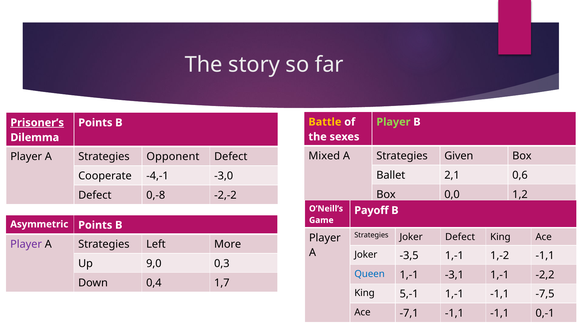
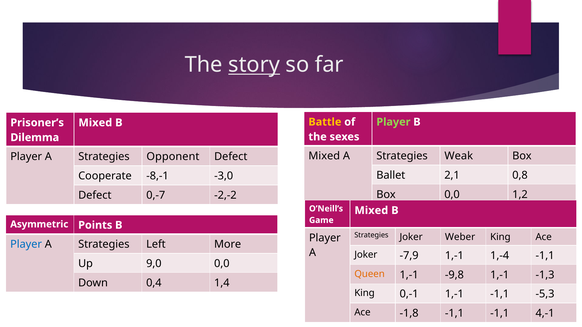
story underline: none -> present (254, 65)
Prisoner’s underline: present -> none (37, 123)
Points: Points -> Mixed (95, 123)
Given: Given -> Weak (459, 156)
0,6: 0,6 -> 0,8 (520, 175)
-4,-1: -4,-1 -> -8,-1 (157, 176)
0,-8: 0,-8 -> 0,-7 (156, 195)
Payoff: Payoff -> Mixed (371, 211)
Joker Defect: Defect -> Weber (460, 237)
Player colour: purple -> blue (26, 245)
-3,5: -3,5 -> -7,9 (409, 256)
1,-2: 1,-2 -> 1,-4 (500, 256)
9,0 0,3: 0,3 -> 0,0 (222, 264)
Queen colour: blue -> orange (370, 274)
-3,1: -3,1 -> -9,8 (454, 275)
-2,2: -2,2 -> -1,3 (545, 275)
1,7: 1,7 -> 1,4 (222, 283)
5,-1: 5,-1 -> 0,-1 (409, 294)
-7,5: -7,5 -> -5,3 (545, 294)
-7,1: -7,1 -> -1,8 (409, 314)
0,-1: 0,-1 -> 4,-1 (545, 314)
